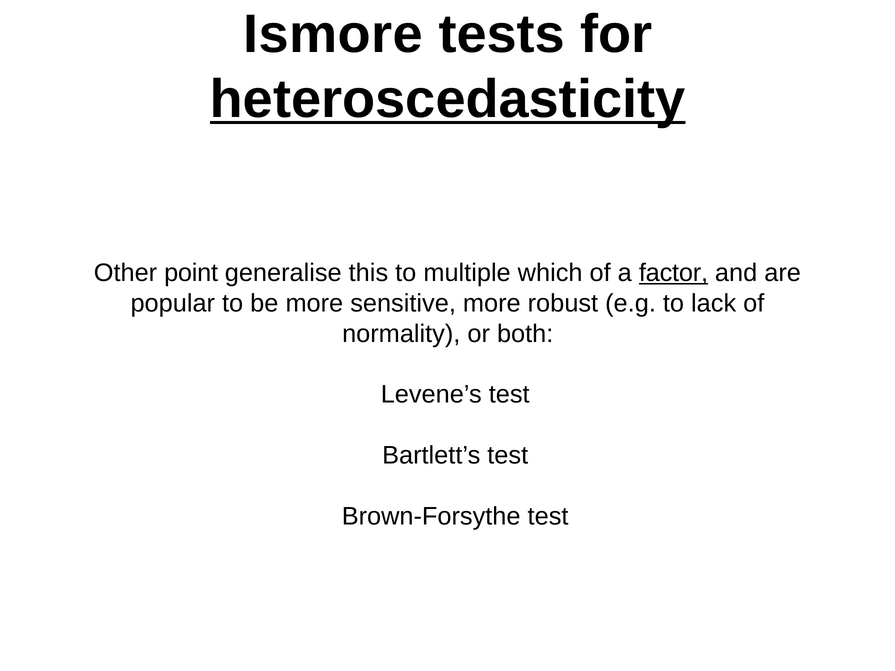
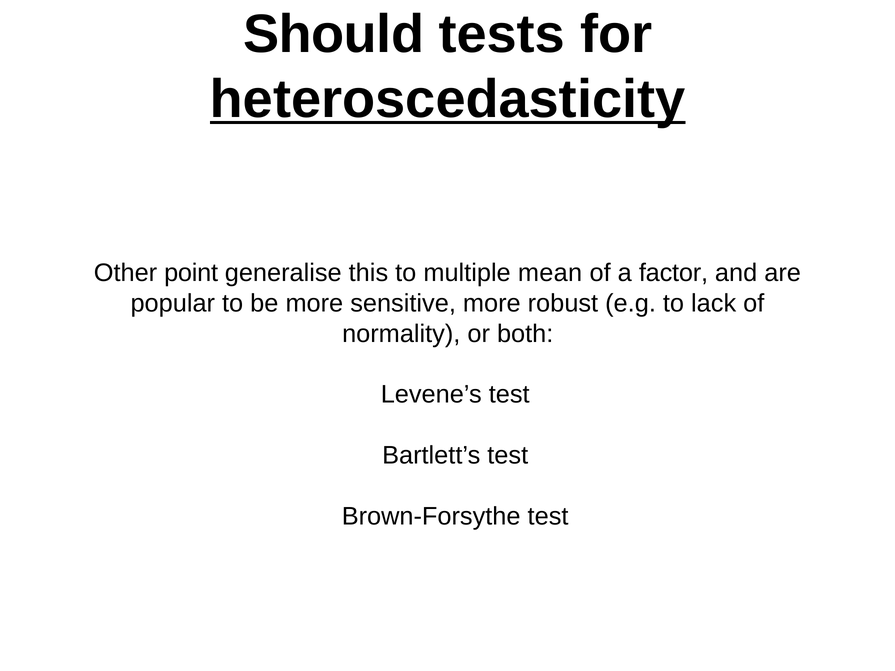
Ismore: Ismore -> Should (334, 34)
which: which -> mean (550, 273)
factor underline: present -> none (674, 273)
